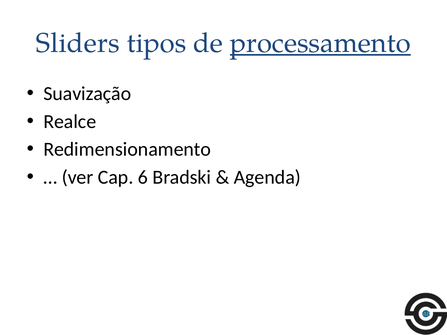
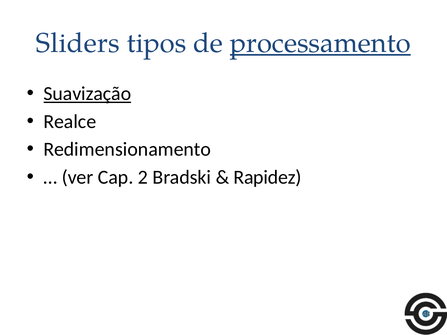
Suavização underline: none -> present (87, 94)
6: 6 -> 2 (143, 177)
Agenda: Agenda -> Rapidez (267, 177)
